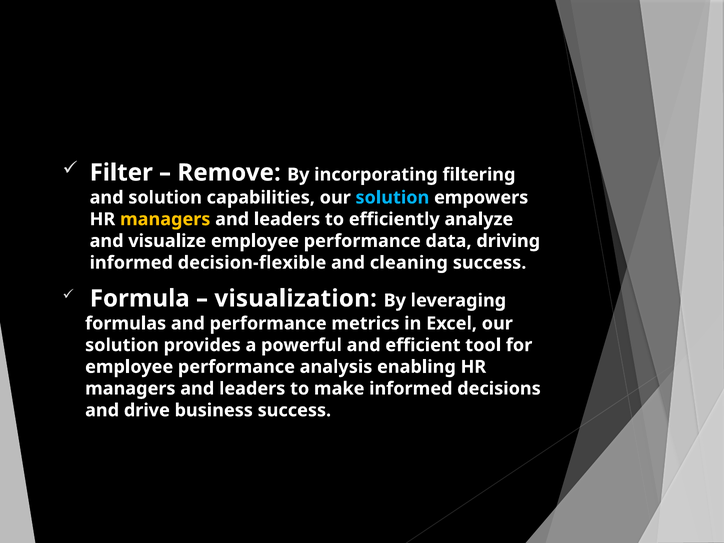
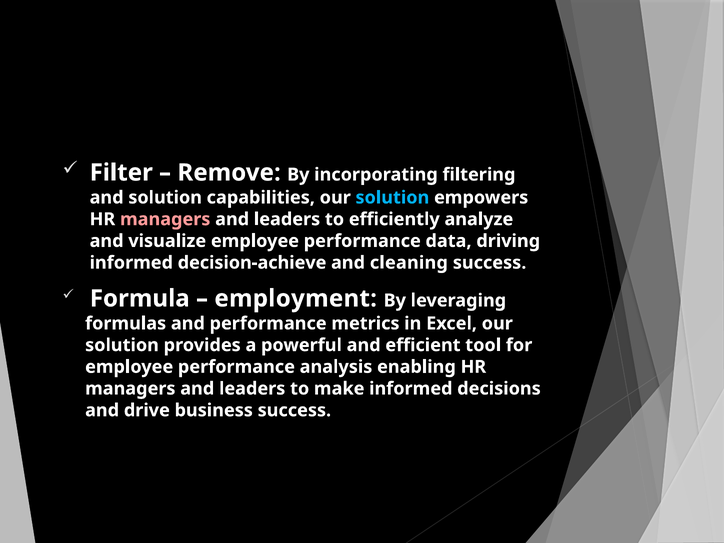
managers colour: yellow -> pink (165, 219)
decision-flexible: decision-flexible -> decision-achieve (252, 263)
visualization: visualization -> employment (296, 299)
